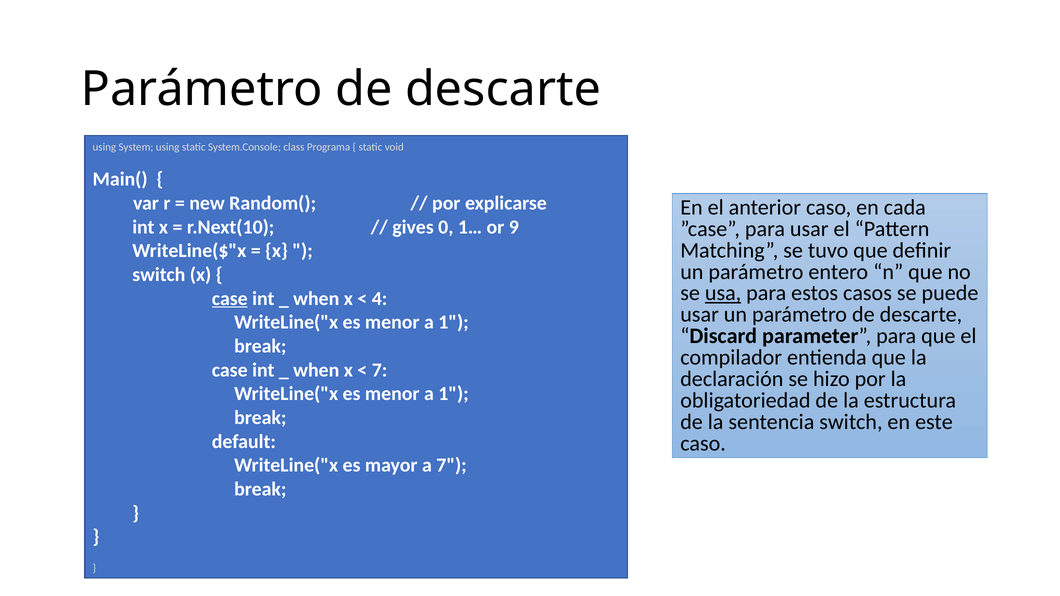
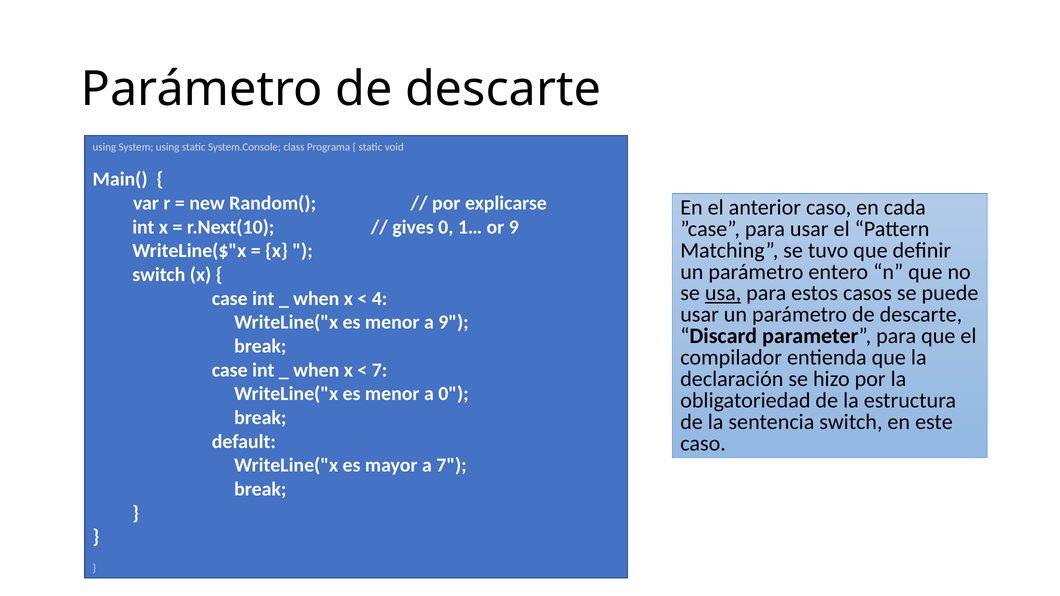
case underline: present -> none (230, 299)
1: 1 -> 9 (453, 322)
1: 1 -> 0 (453, 394)
